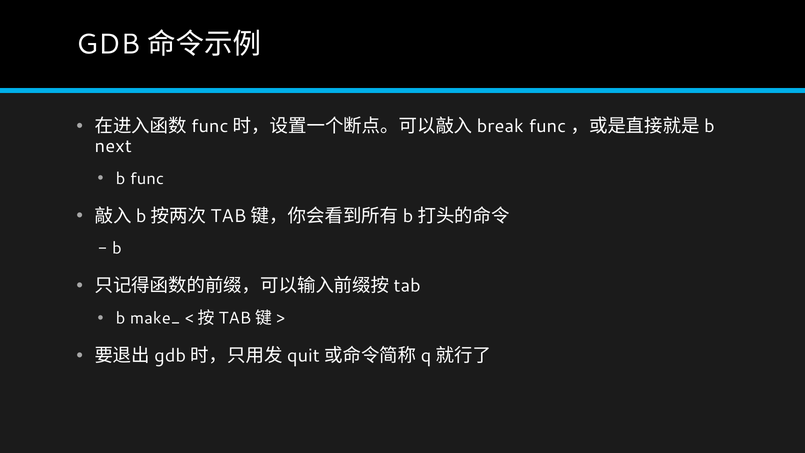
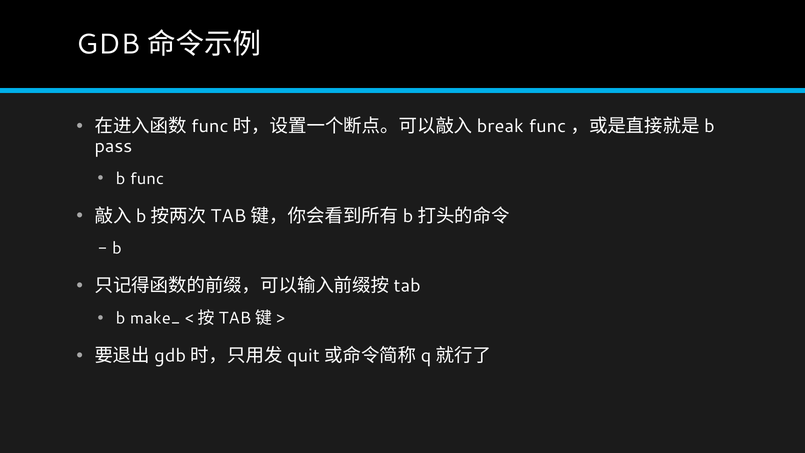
next: next -> pass (113, 146)
